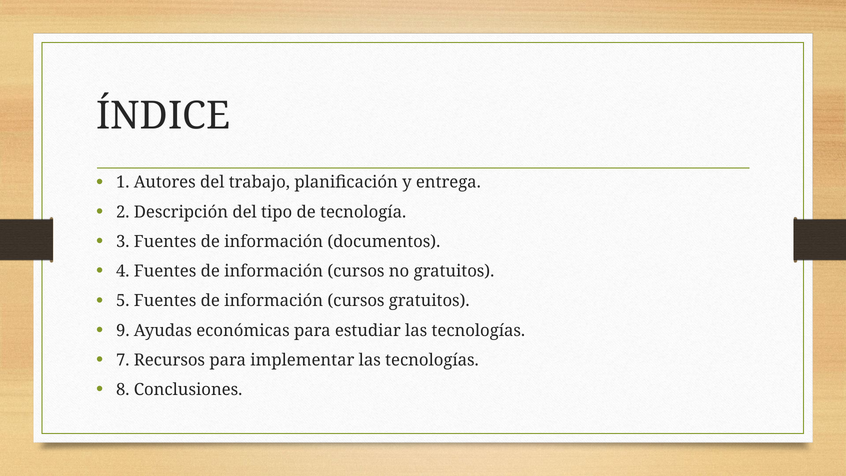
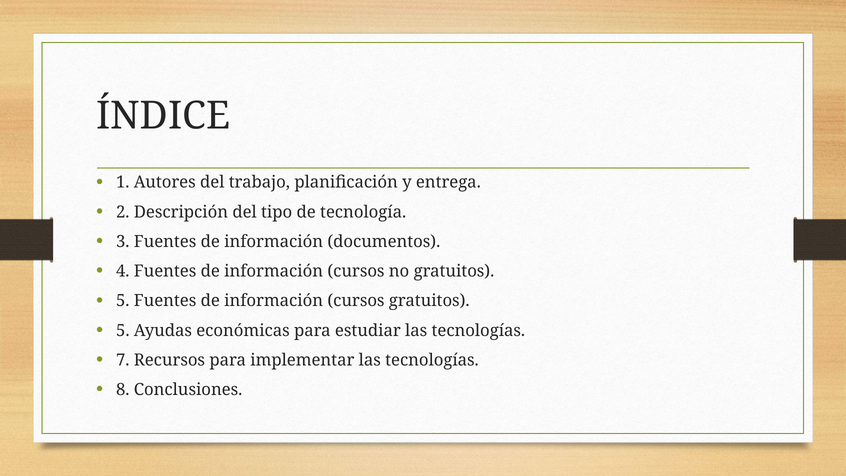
9: 9 -> 5 (123, 330)
